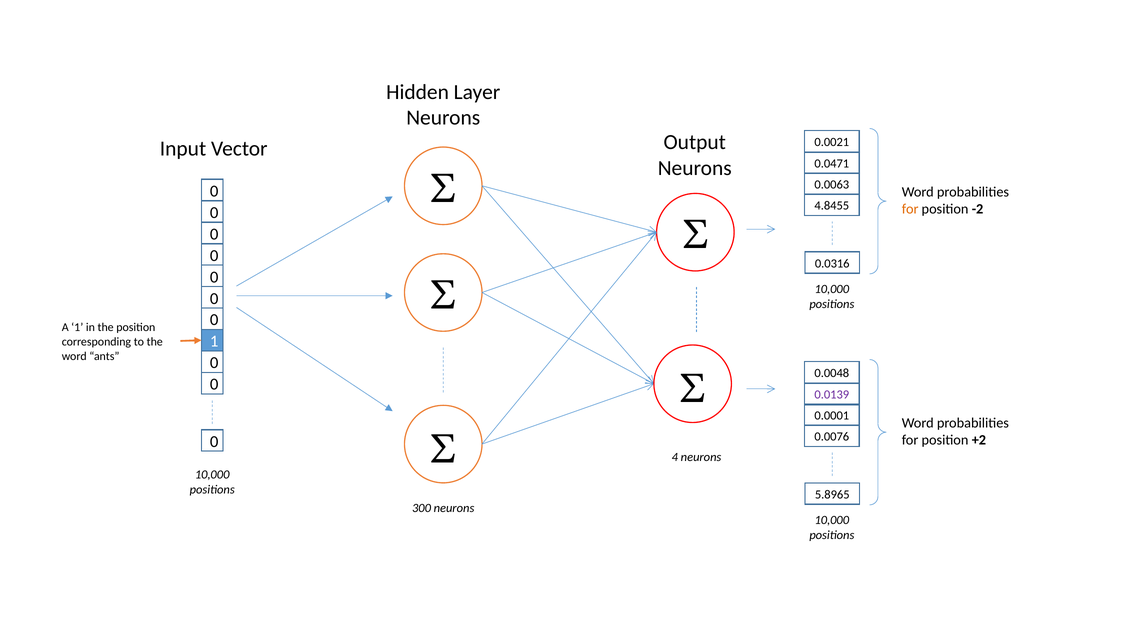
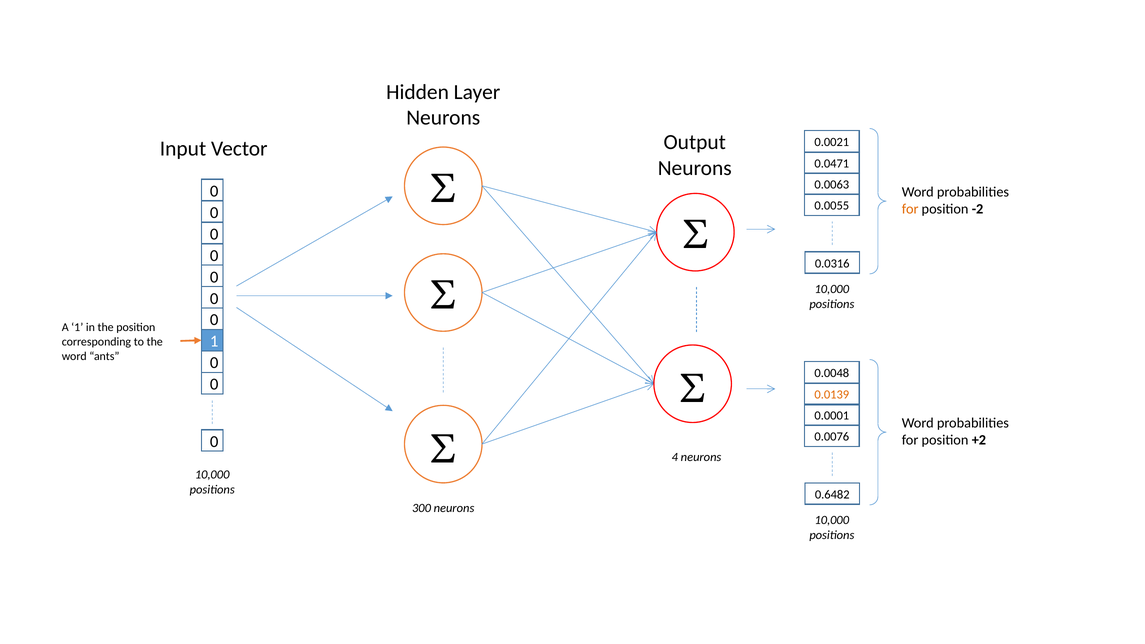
4.8455: 4.8455 -> 0.0055 (832, 206)
0.0139 colour: purple -> orange (832, 395)
5.8965: 5.8965 -> 0.6482 (832, 494)
